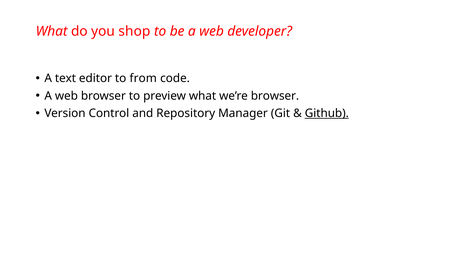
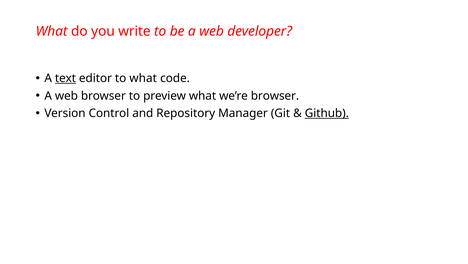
shop: shop -> write (134, 31)
text underline: none -> present (65, 78)
to from: from -> what (143, 78)
